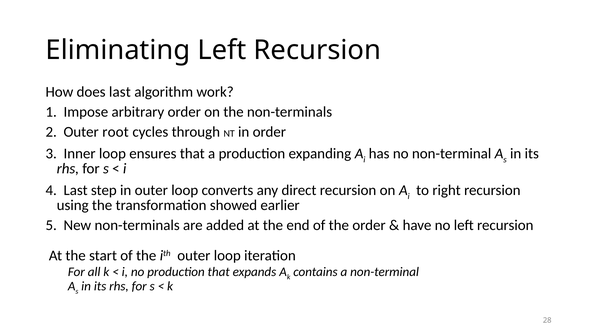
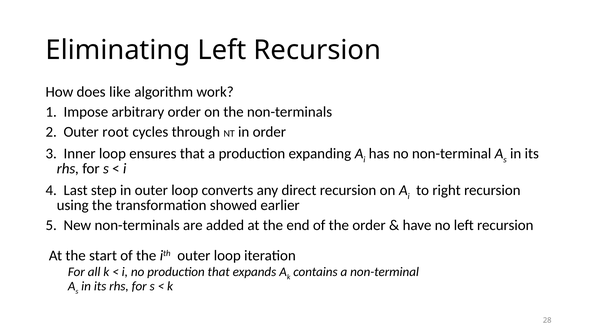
does last: last -> like (120, 92)
